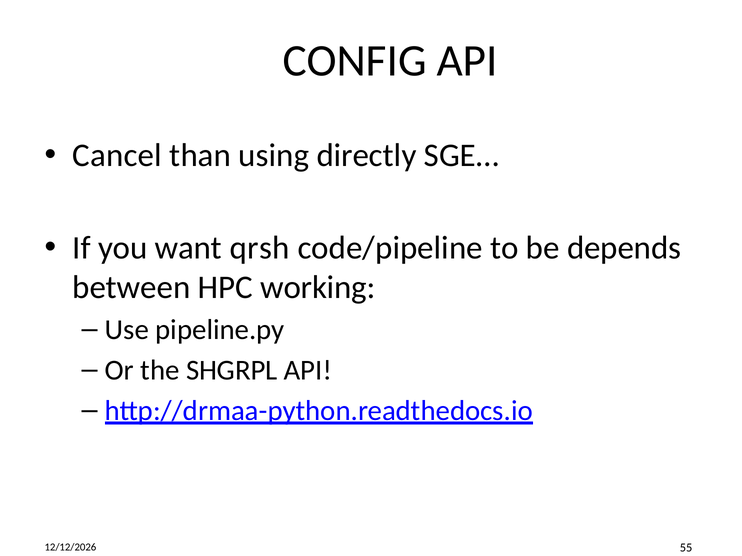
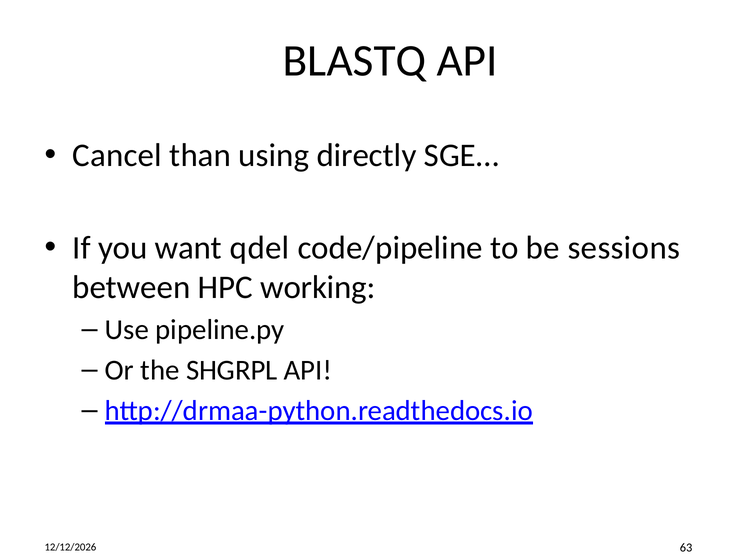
CONFIG: CONFIG -> BLASTQ (355, 61)
qrsh: qrsh -> qdel (260, 248)
depends: depends -> sessions (624, 248)
55: 55 -> 63 (686, 548)
